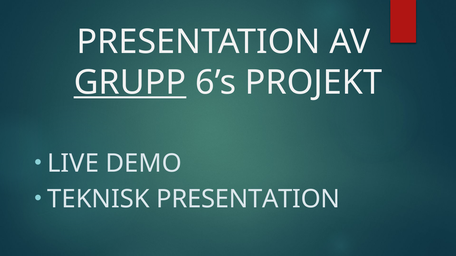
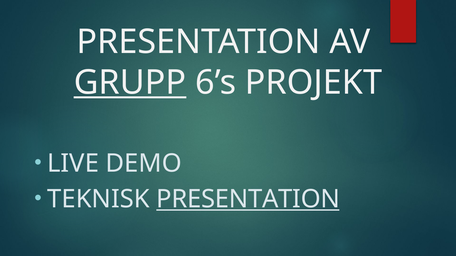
PRESENTATION underline: none -> present (248, 199)
